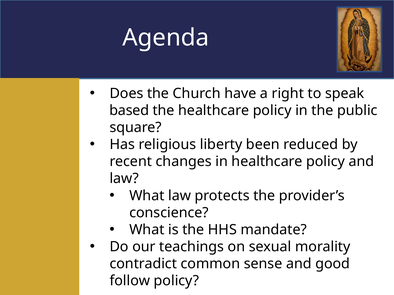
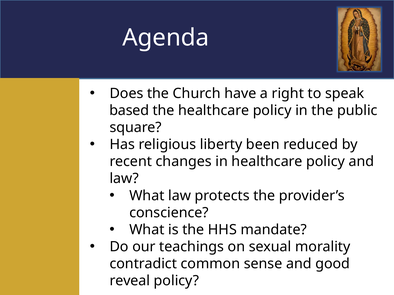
follow: follow -> reveal (130, 281)
